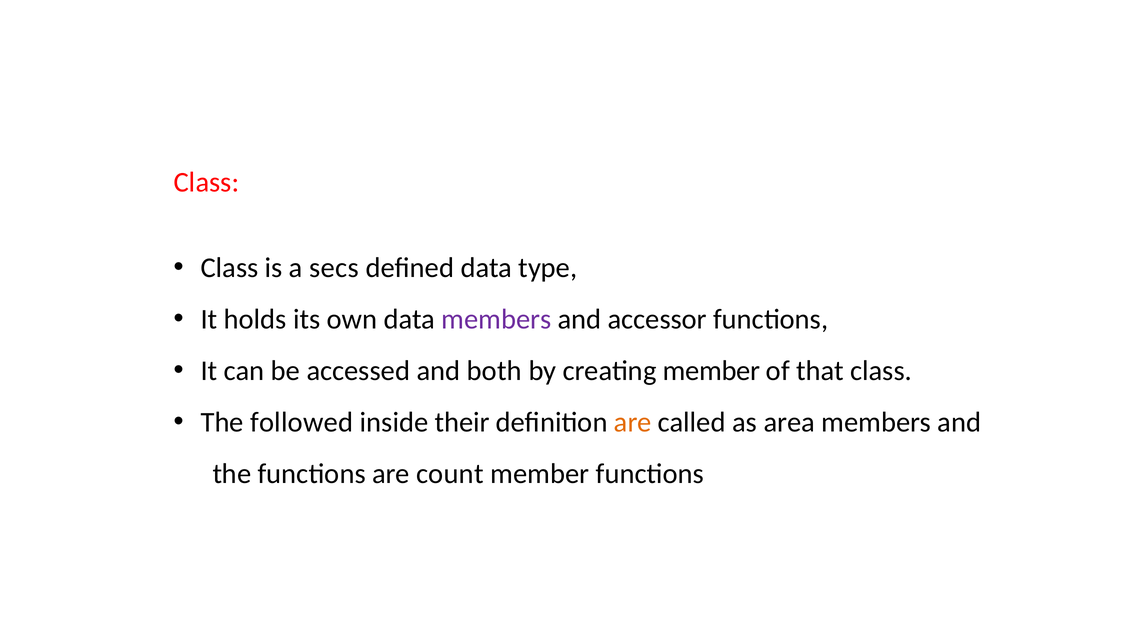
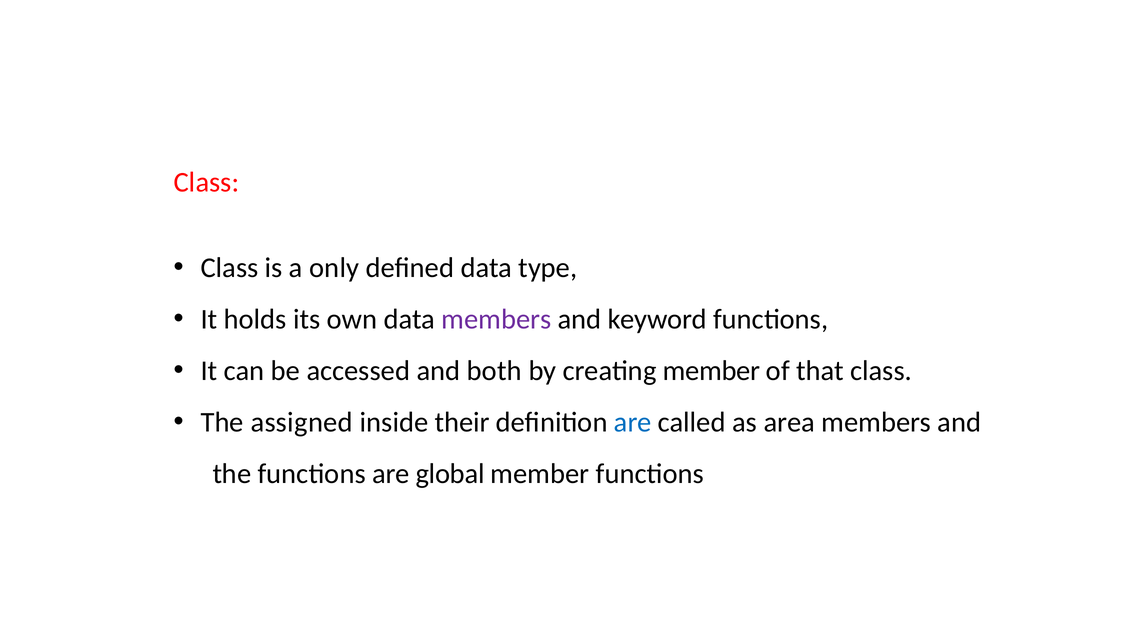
secs: secs -> only (334, 268)
accessor: accessor -> keyword (657, 319)
followed: followed -> assigned (302, 422)
are colour: orange -> blue (633, 422)
count: count -> global (450, 474)
